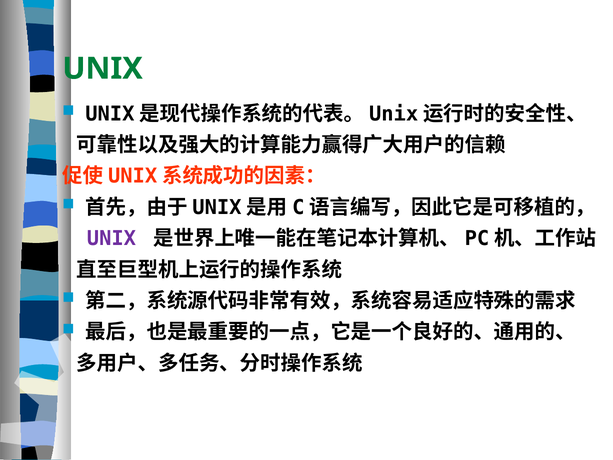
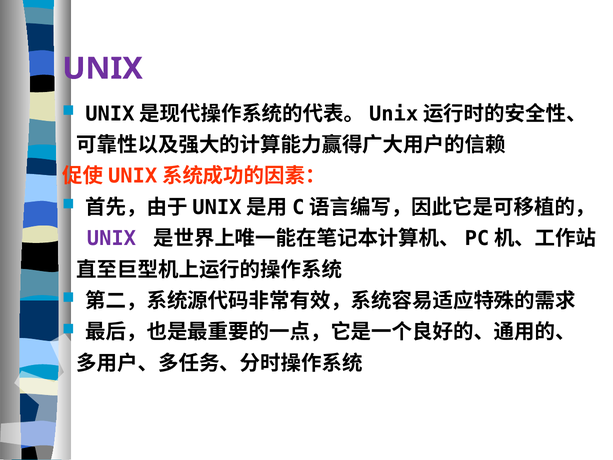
UNIX colour: green -> purple (103, 69)
